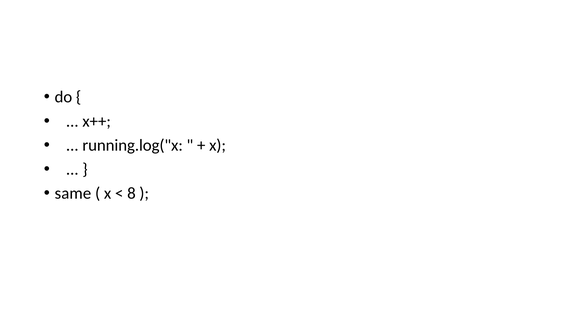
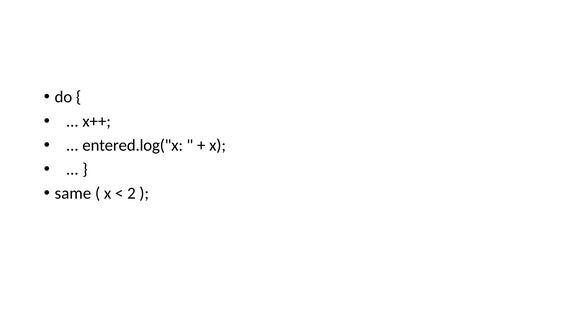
running.log("x: running.log("x -> entered.log("x (133, 145)
8: 8 -> 2 (131, 194)
